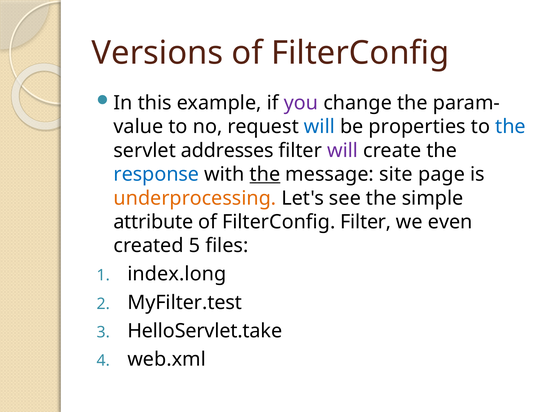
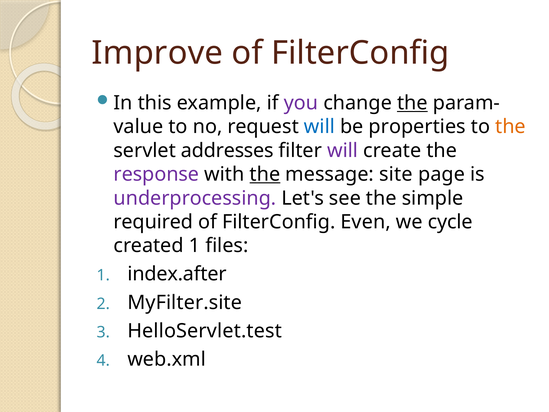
Versions: Versions -> Improve (157, 53)
the underline: none -> present (412, 103)
the colour: blue -> orange (511, 127)
response colour: blue -> purple (156, 174)
underprocessing colour: orange -> purple (195, 198)
attribute: attribute -> required (153, 222)
FilterConfig Filter: Filter -> Even (366, 222)
even: even -> cycle (450, 222)
created 5: 5 -> 1 (195, 246)
index.long: index.long -> index.after (177, 274)
MyFilter.test: MyFilter.test -> MyFilter.site (185, 302)
HelloServlet.take: HelloServlet.take -> HelloServlet.test (205, 331)
